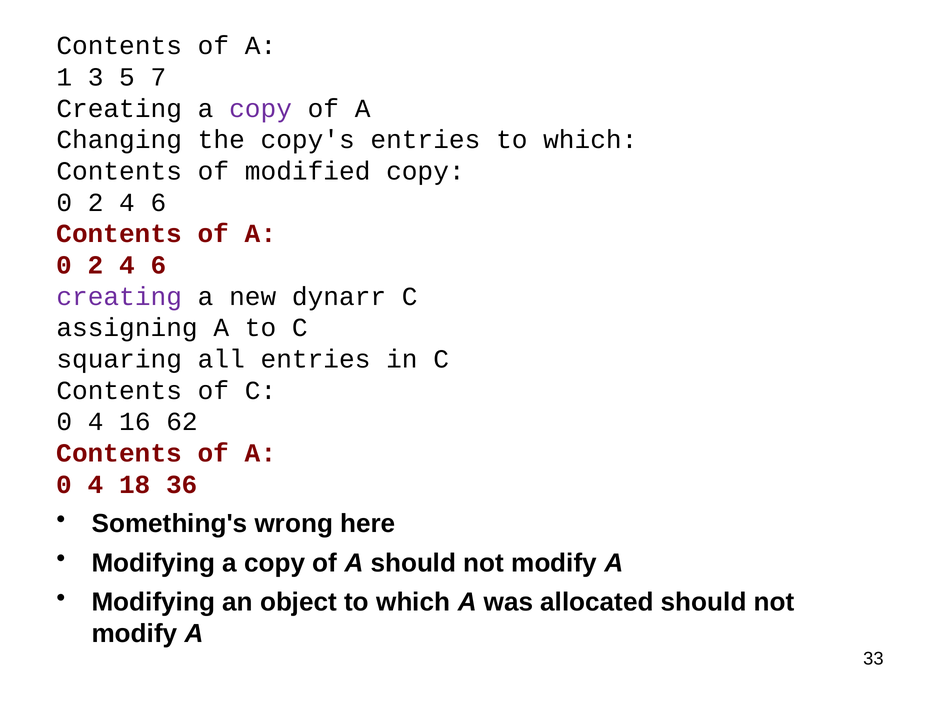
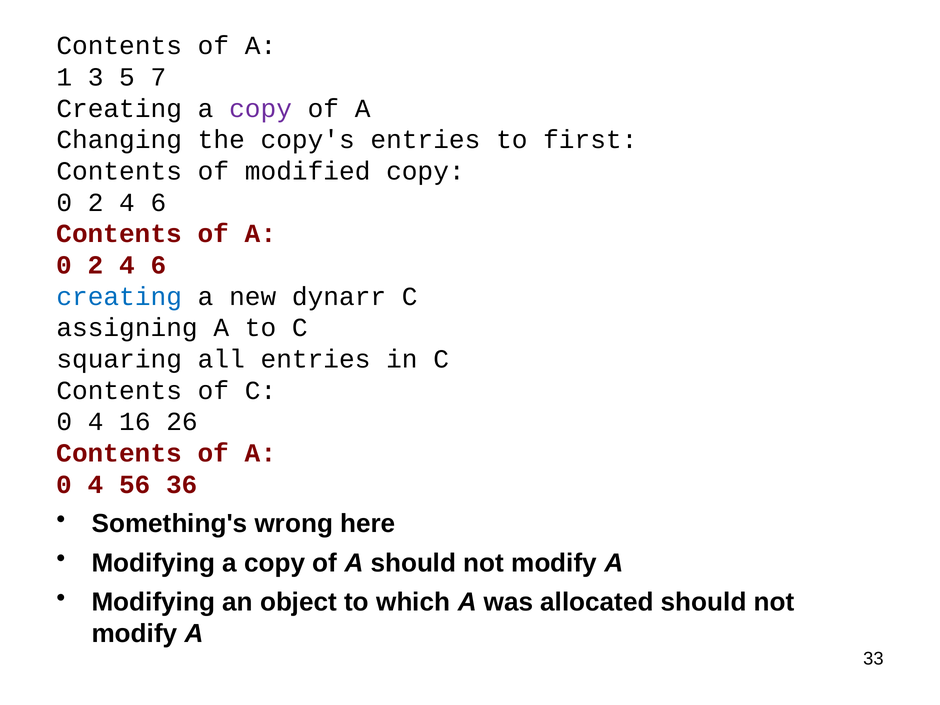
entries to which: which -> first (590, 140)
creating colour: purple -> blue (119, 296)
62: 62 -> 26 (182, 422)
18: 18 -> 56 (135, 485)
